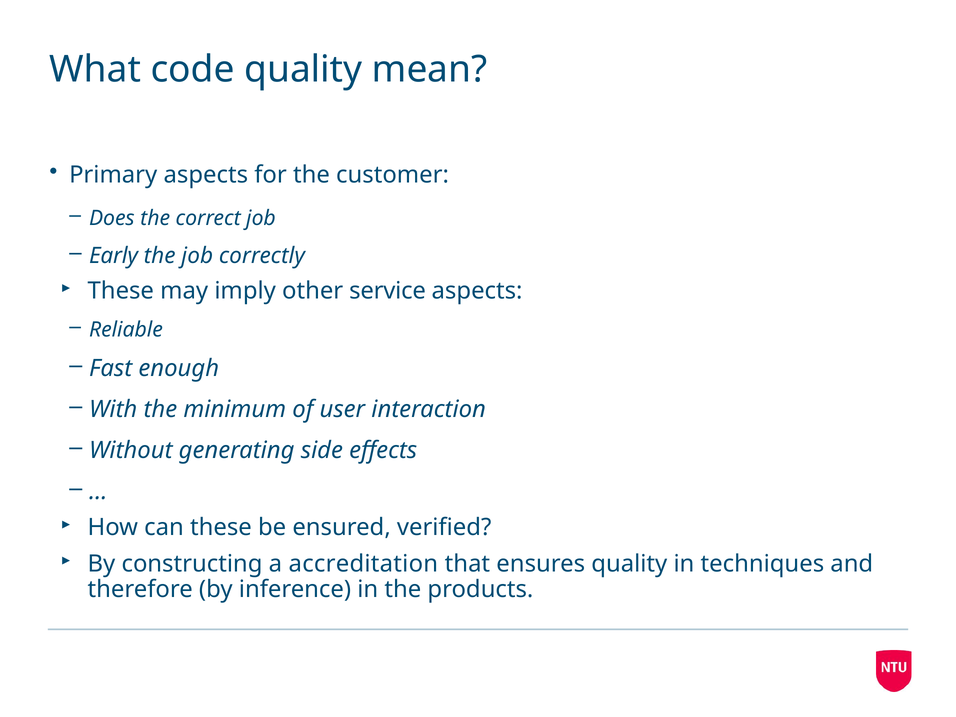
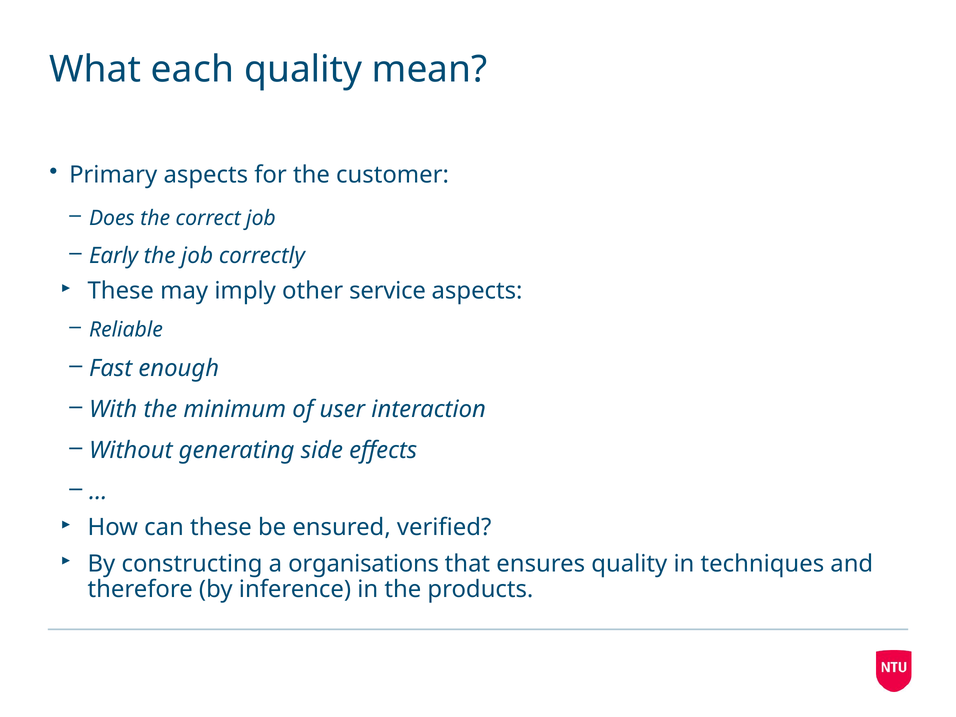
code: code -> each (192, 70)
accreditation: accreditation -> organisations (364, 564)
